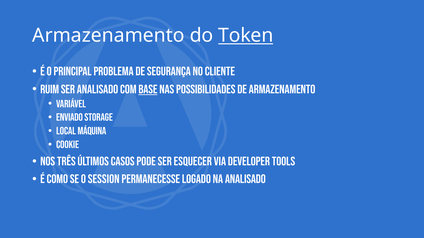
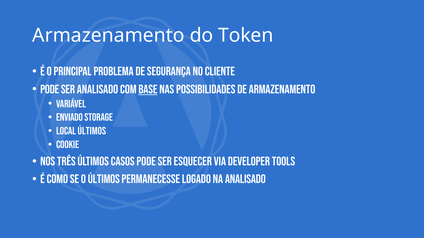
Token underline: present -> none (246, 36)
Ruim: Ruim -> Pode (50, 89)
Local máquina: máquina -> últimos (92, 131)
o session: session -> últimos (104, 180)
